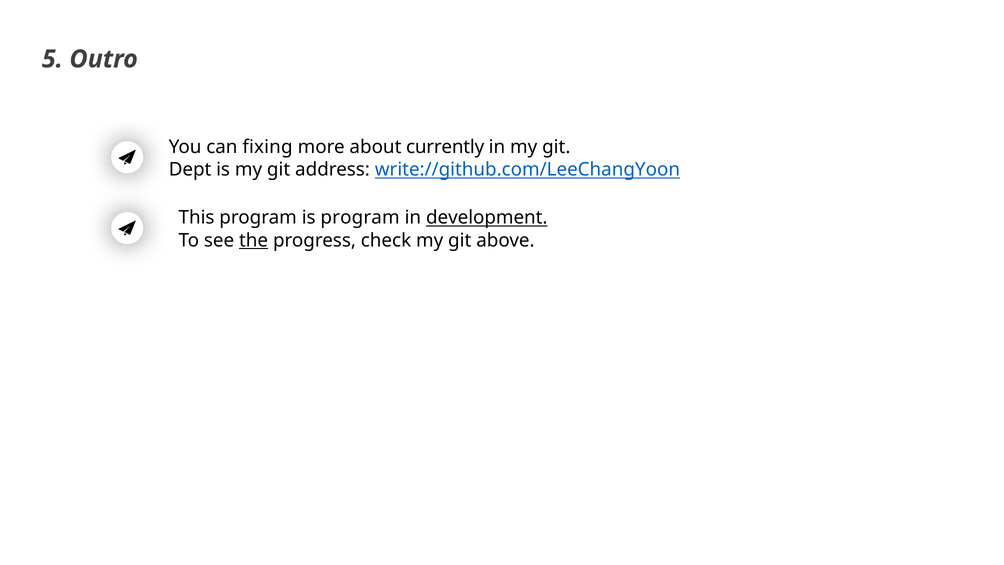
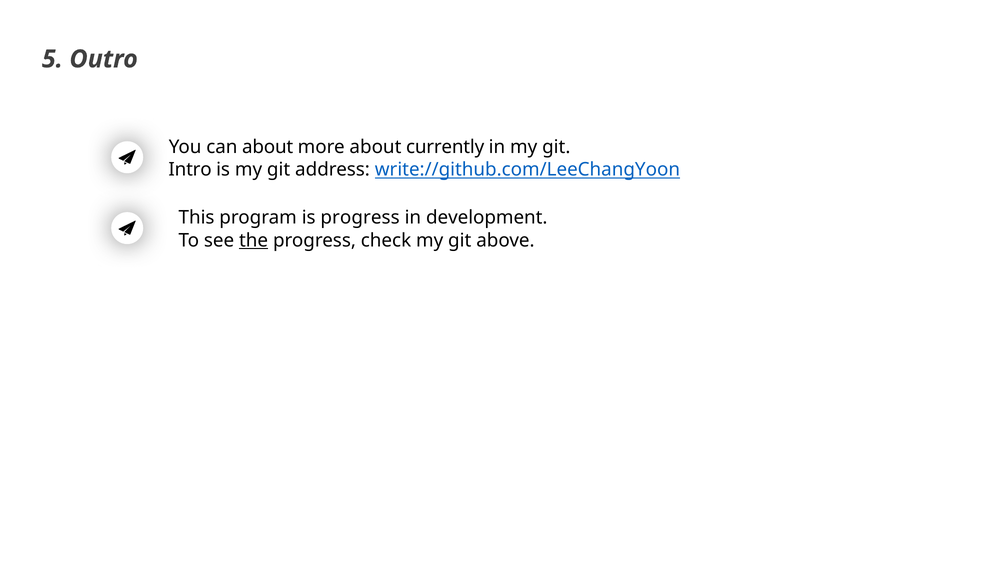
can fixing: fixing -> about (268, 147)
Dept: Dept -> Intro (190, 169)
is program: program -> progress (360, 218)
development underline: present -> none (487, 218)
